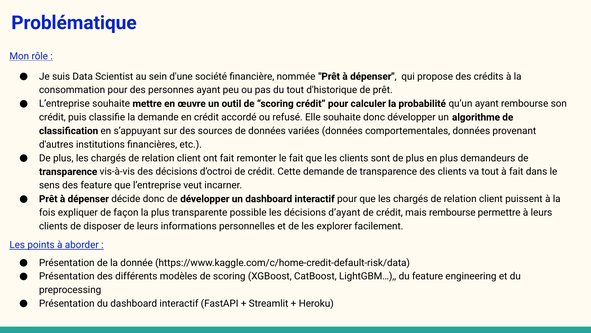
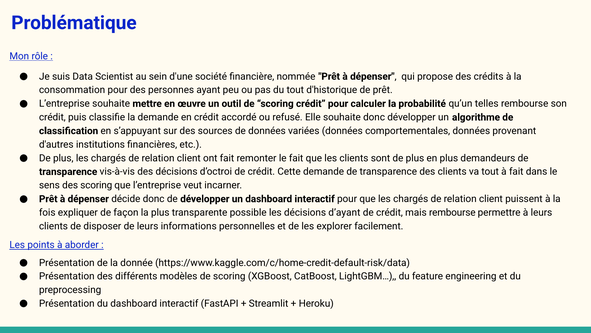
qu’un ayant: ayant -> telles (487, 103)
des feature: feature -> scoring (96, 185)
